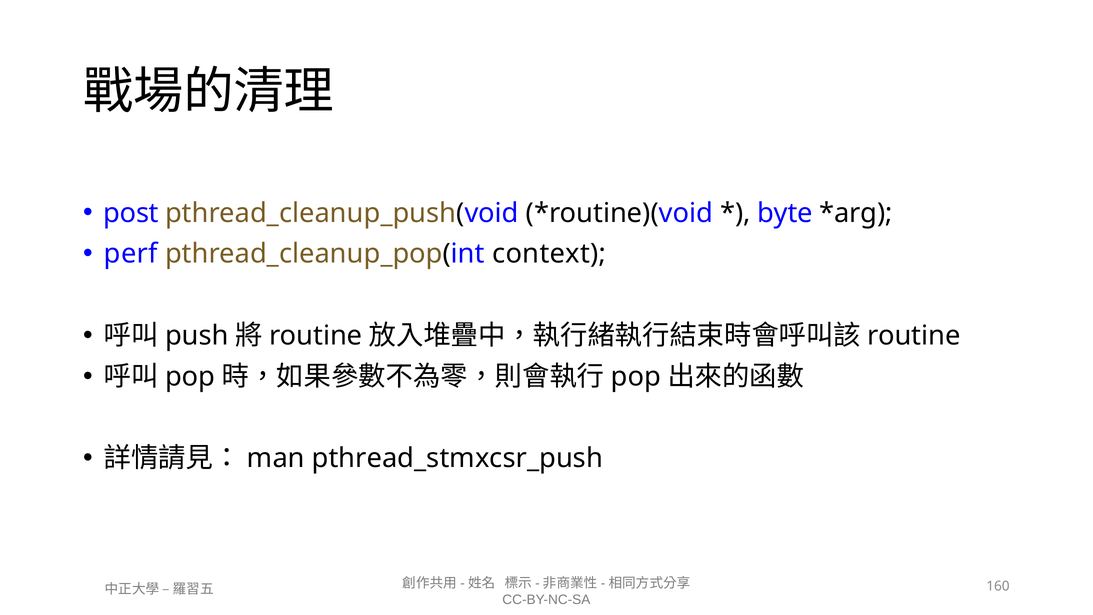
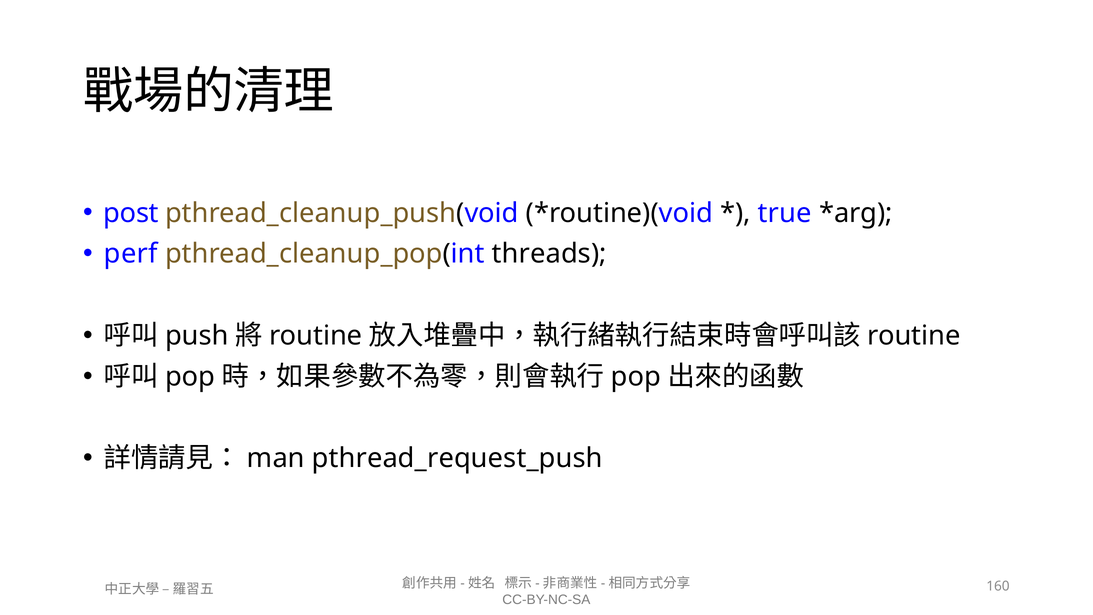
byte: byte -> true (785, 213)
context: context -> threads (549, 254)
pthread_stmxcsr_push: pthread_stmxcsr_push -> pthread_request_push (457, 458)
